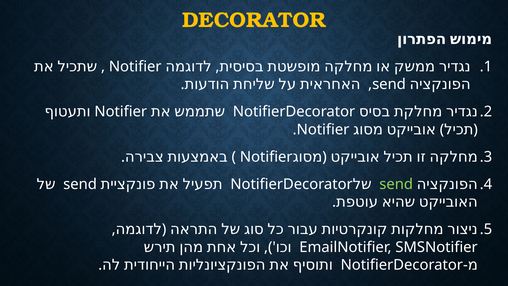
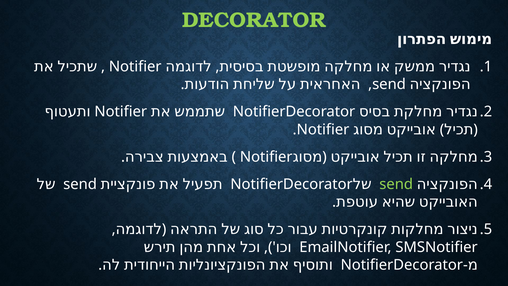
DECORATOR colour: yellow -> light green (254, 20)
